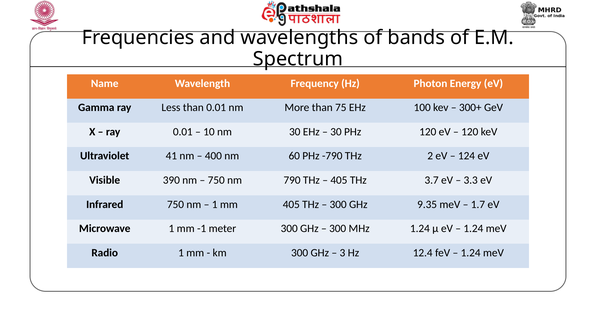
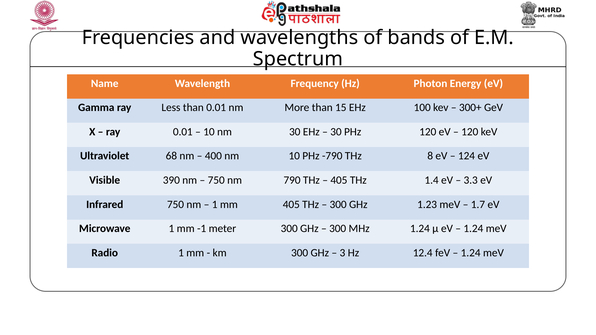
75: 75 -> 15 (341, 108)
41: 41 -> 68 (171, 156)
nm 60: 60 -> 10 (294, 156)
2: 2 -> 8 (430, 156)
3.7: 3.7 -> 1.4 (432, 180)
9.35: 9.35 -> 1.23 (427, 204)
